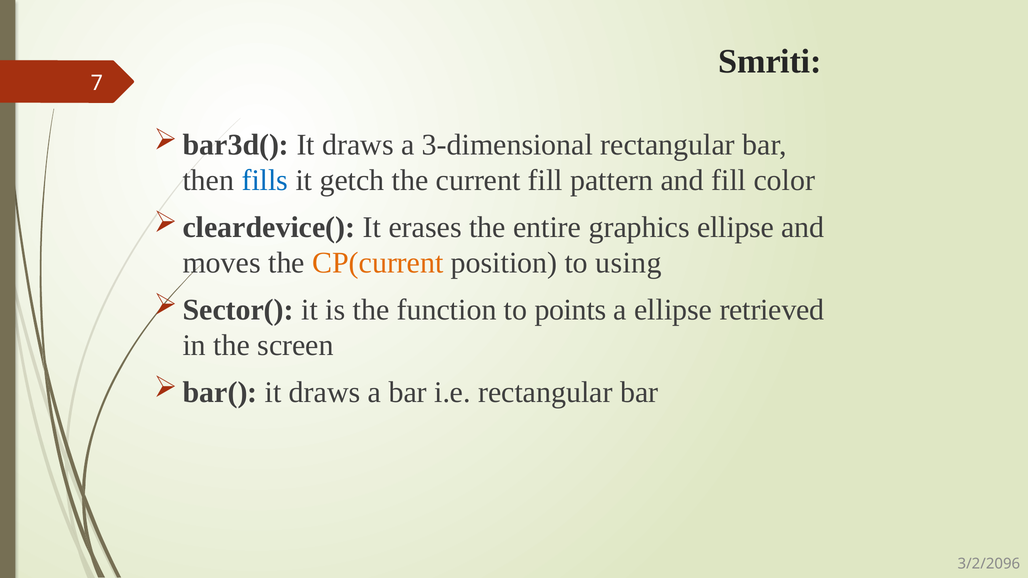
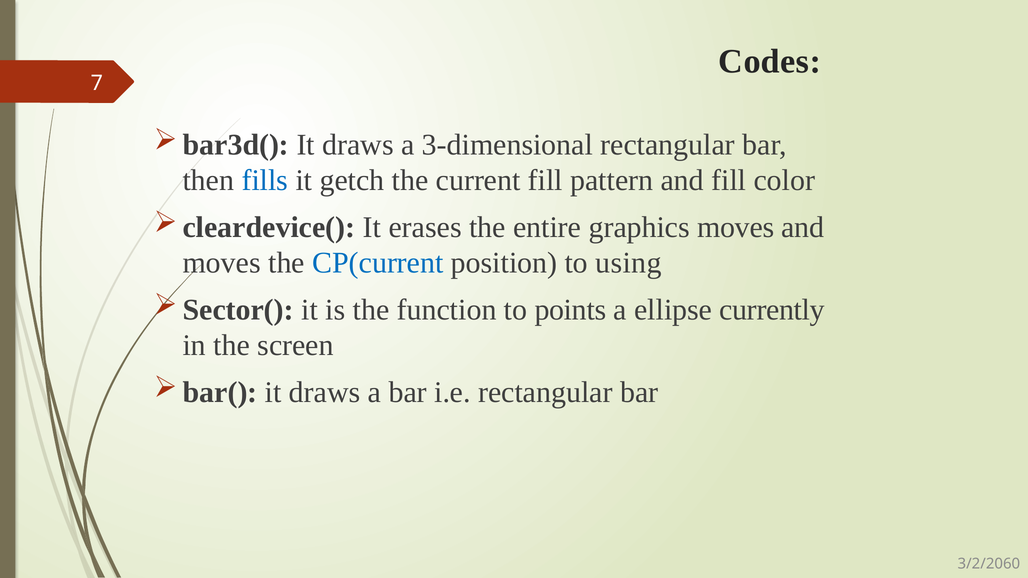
Smriti: Smriti -> Codes (770, 62)
graphics ellipse: ellipse -> moves (736, 227)
CP(current colour: orange -> blue (378, 263)
retrieved: retrieved -> currently (772, 310)
3/2/2096: 3/2/2096 -> 3/2/2060 (989, 564)
